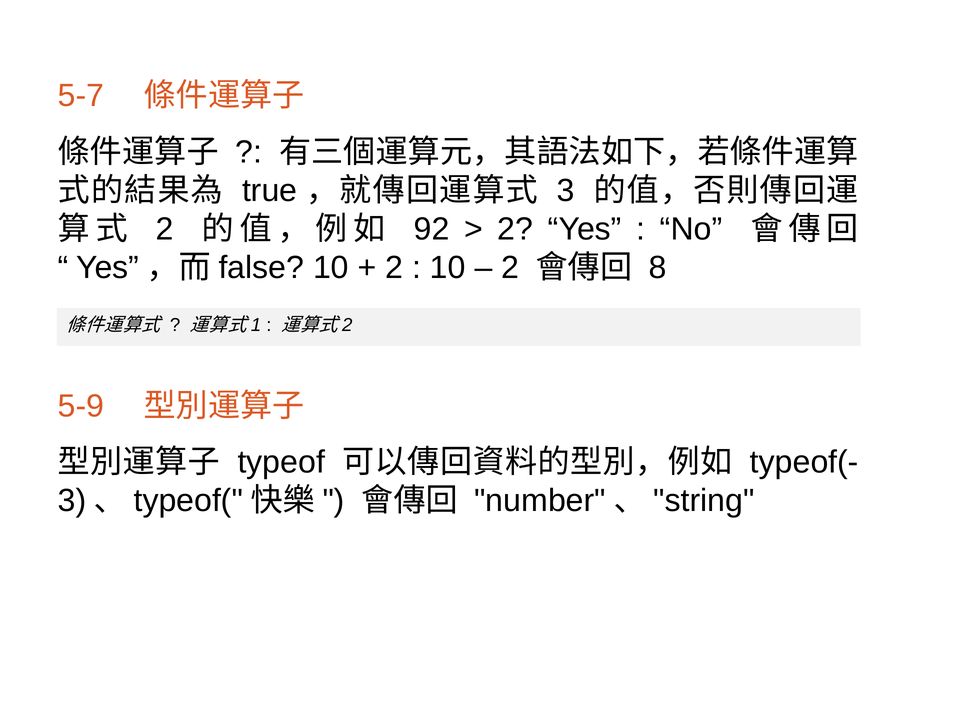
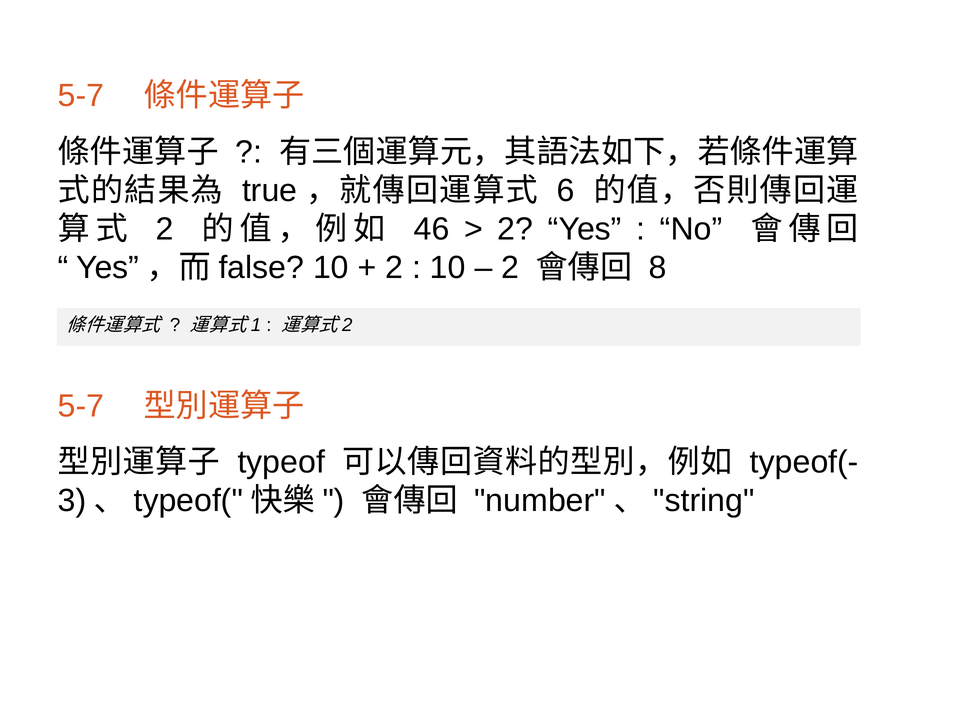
3: 3 -> 6 (566, 191)
92: 92 -> 46 (432, 229)
5-9: 5-9 -> 5-7 (81, 406)
